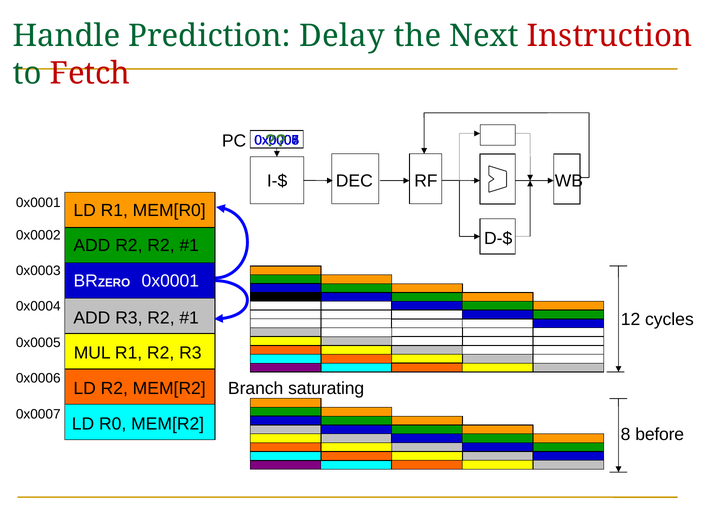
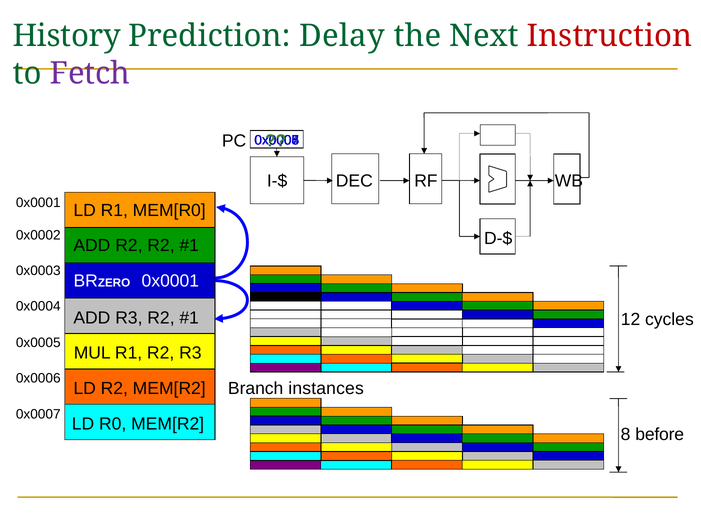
Handle: Handle -> History (67, 36)
Fetch colour: red -> purple (90, 73)
saturating: saturating -> instances (326, 388)
